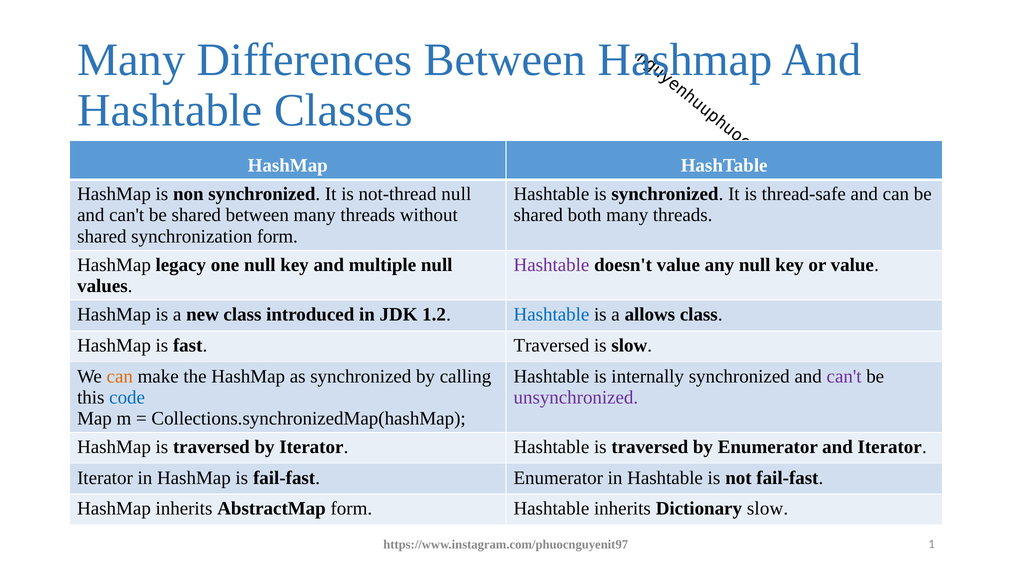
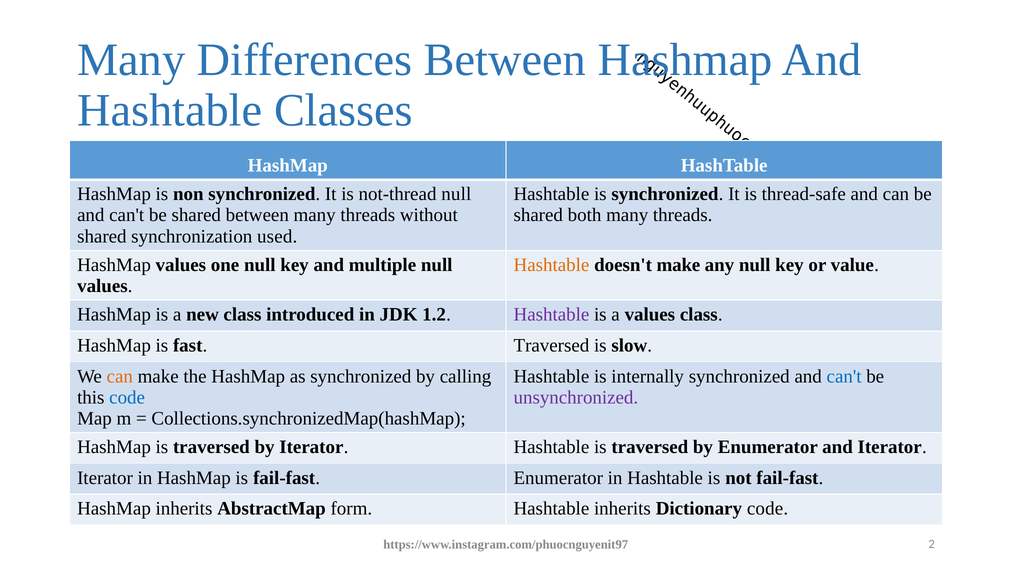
synchronization form: form -> used (277, 236)
HashMap legacy: legacy -> values (181, 265)
Hashtable colour: purple -> orange (551, 265)
doesn't value: value -> make (678, 265)
Hashtable colour: blue -> purple (551, 314)
a allows: allows -> values (650, 314)
can't colour: purple -> blue (844, 376)
Dictionary slow: slow -> code (768, 508)
1: 1 -> 2 (932, 543)
